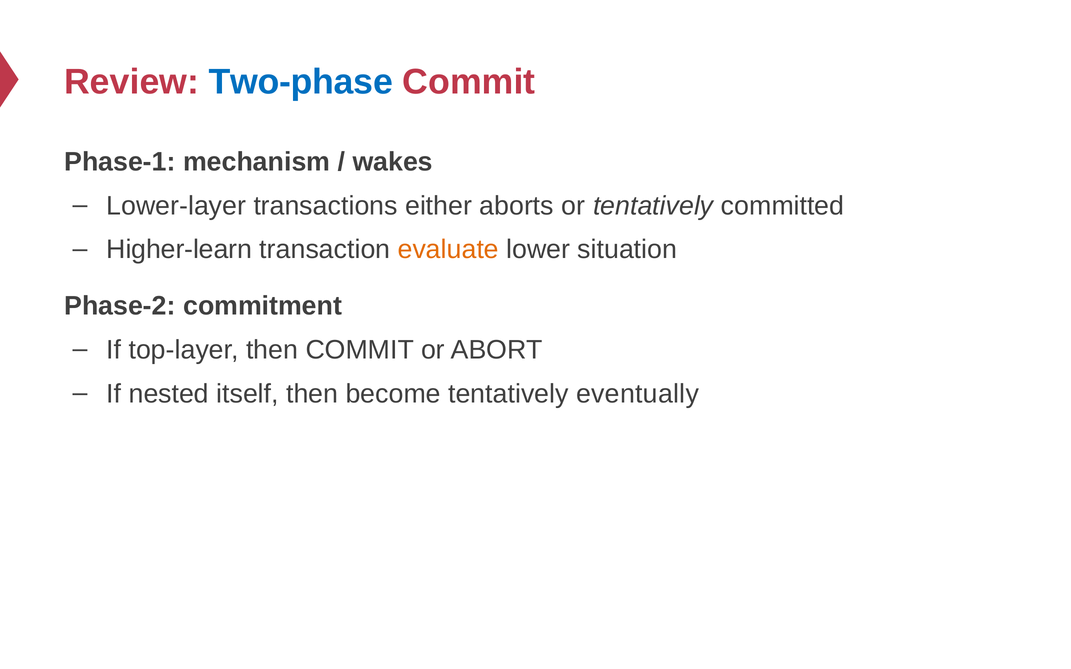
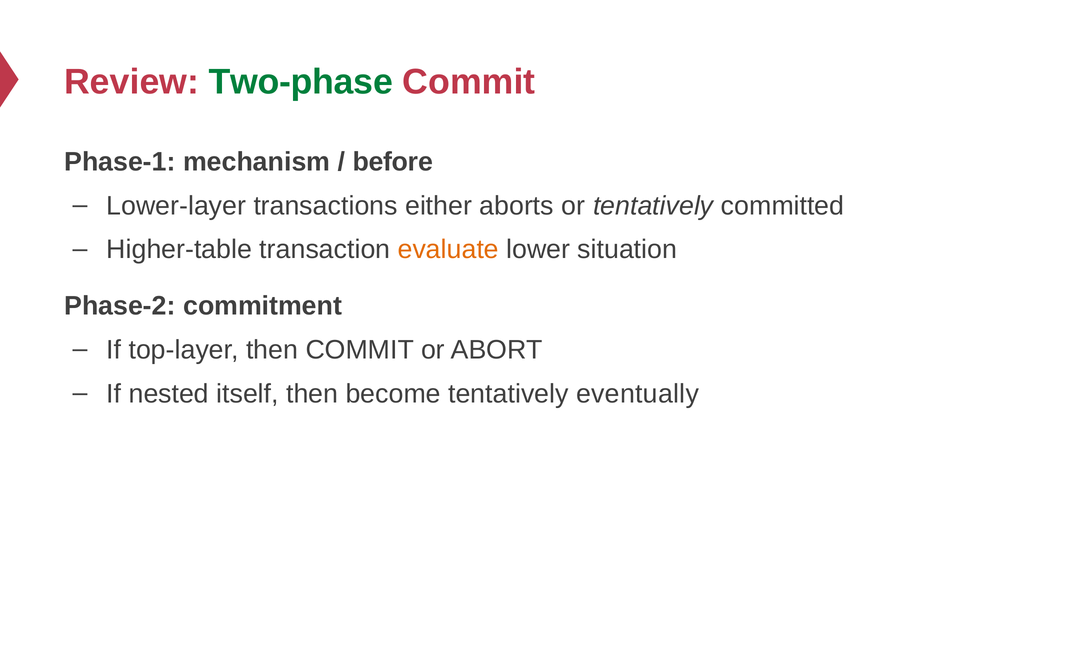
Two-phase colour: blue -> green (301, 82)
wakes: wakes -> before (393, 162)
Higher-learn: Higher-learn -> Higher-table (179, 250)
